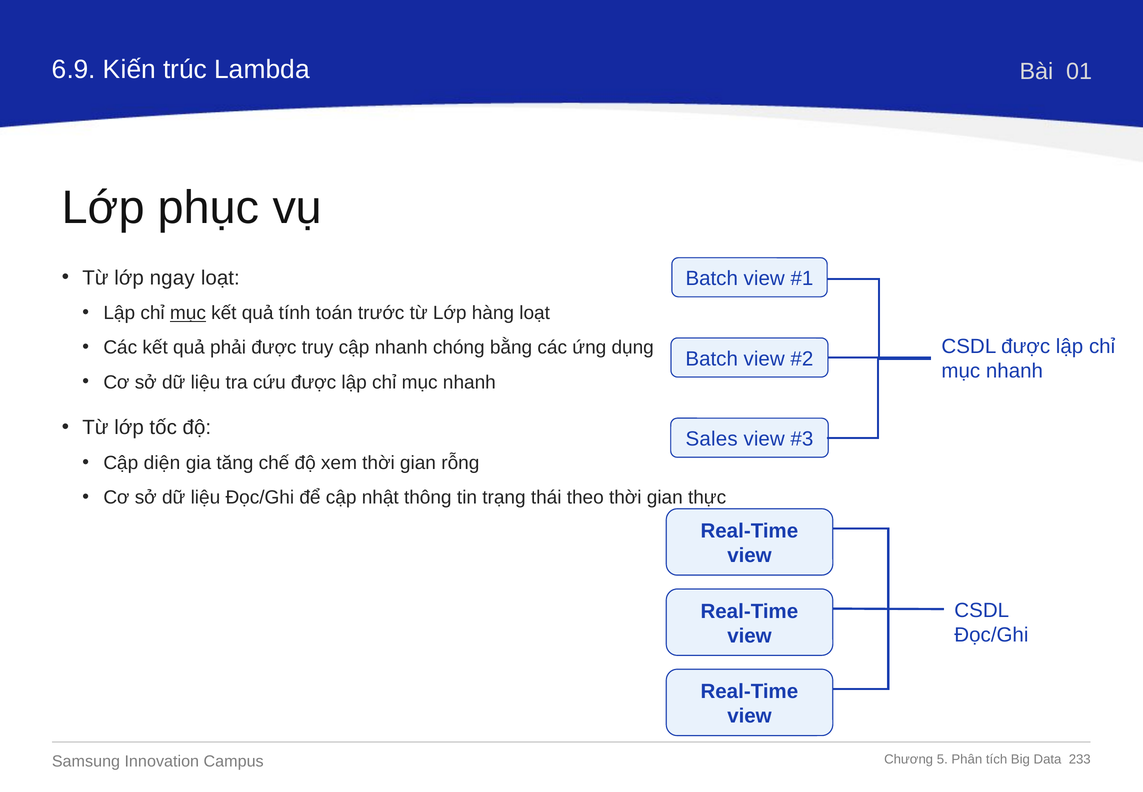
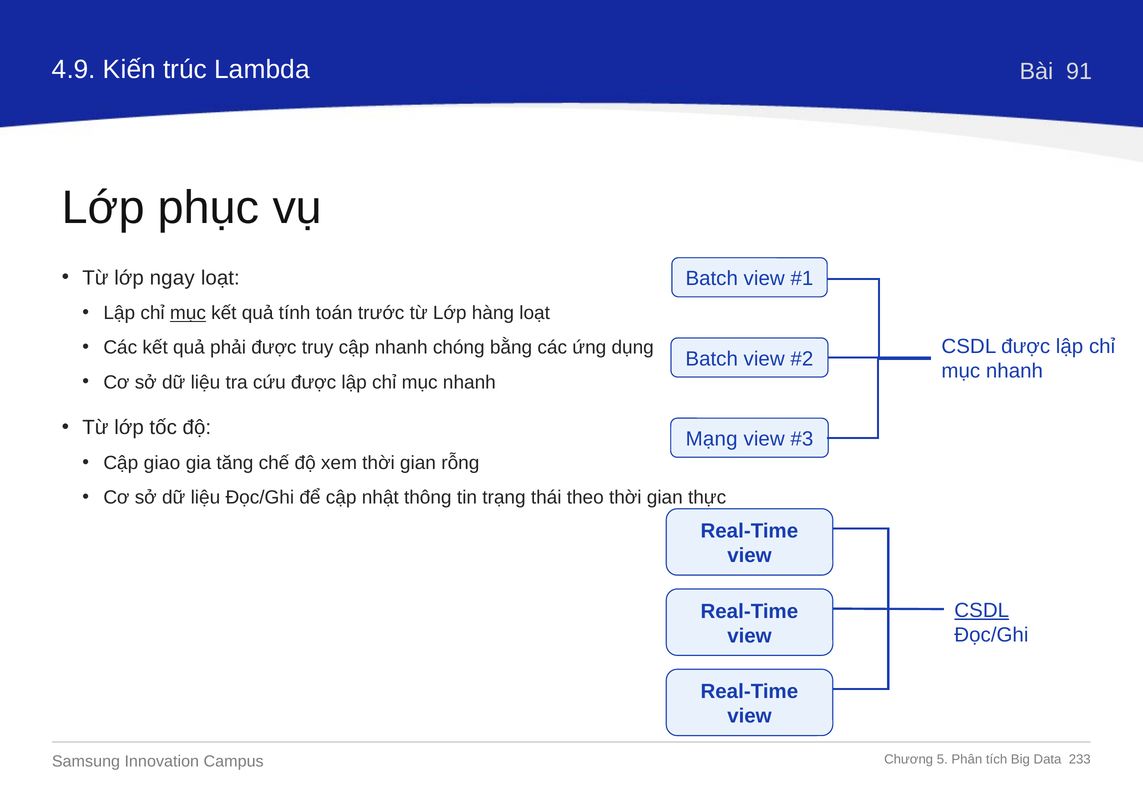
6.9: 6.9 -> 4.9 (74, 69)
01: 01 -> 91 (1079, 71)
Sales: Sales -> Mạng (712, 439)
diện: diện -> giao (162, 463)
CSDL underline: none -> present (982, 610)
